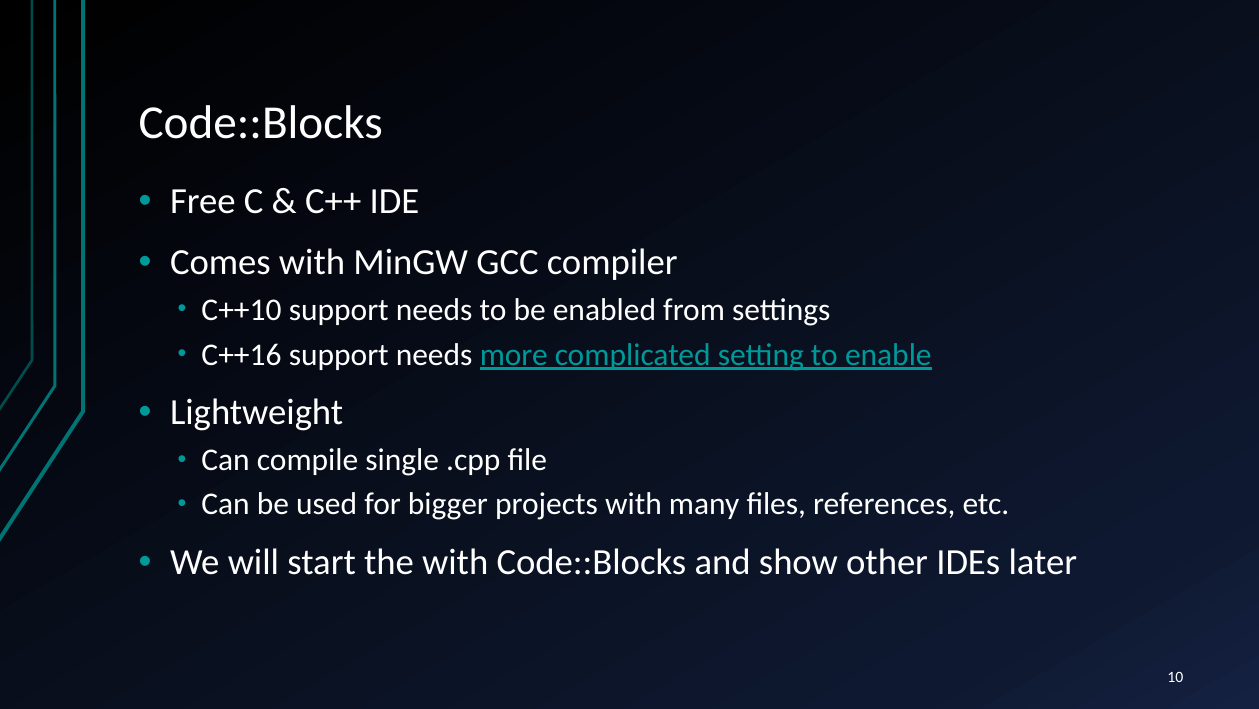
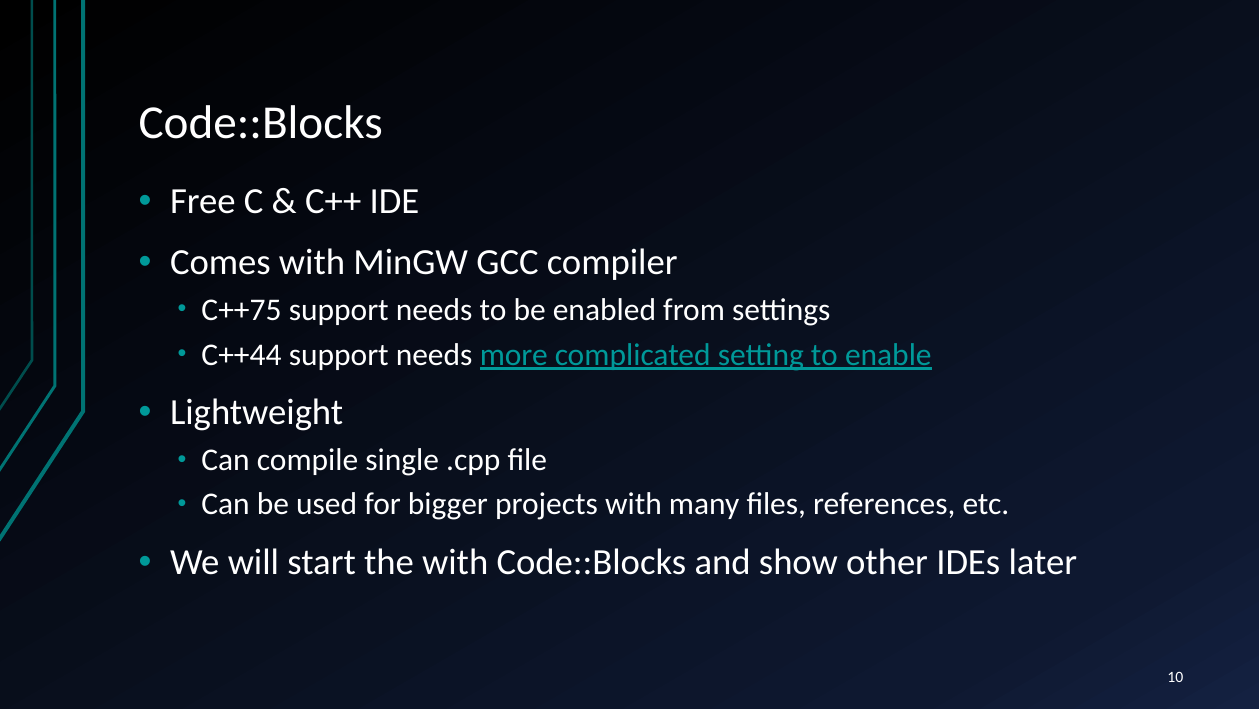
C++10: C++10 -> C++75 (242, 310)
C++16: C++16 -> C++44 (242, 354)
